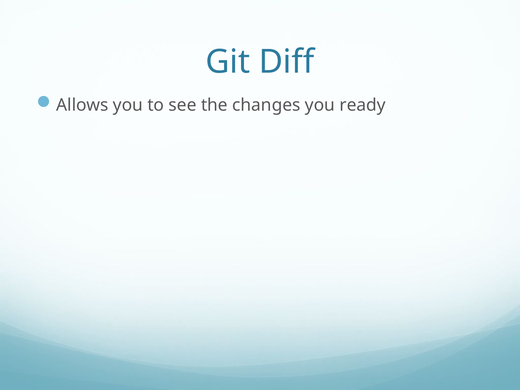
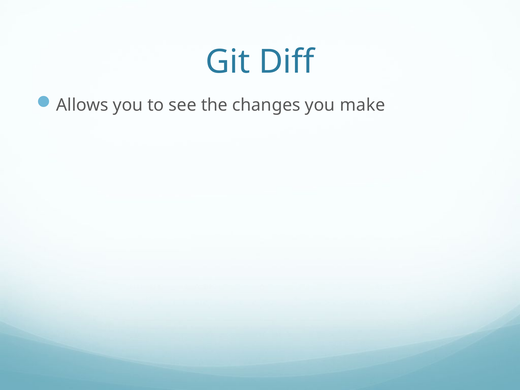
ready: ready -> make (363, 105)
